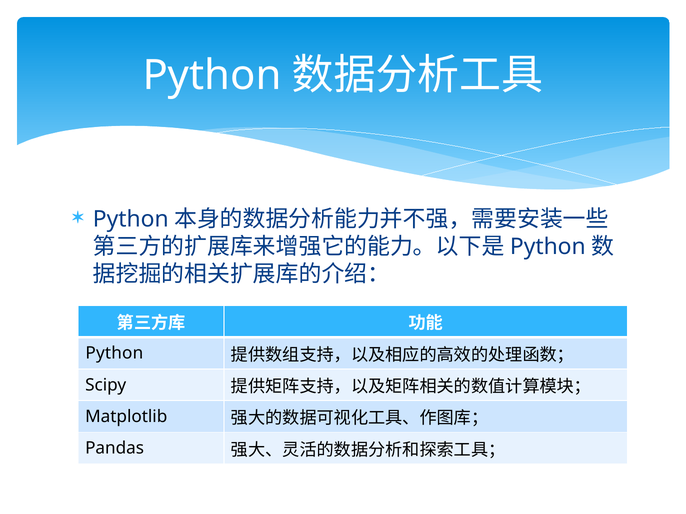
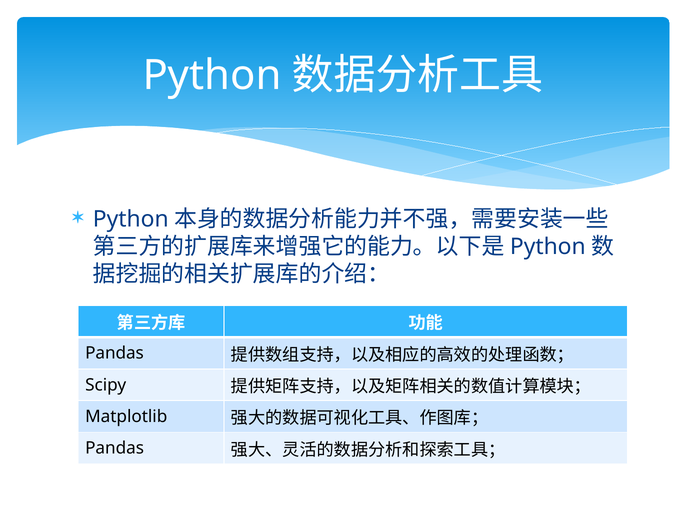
Python: Python -> Pandas (114, 354)
